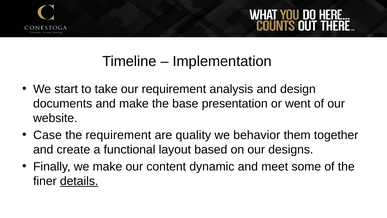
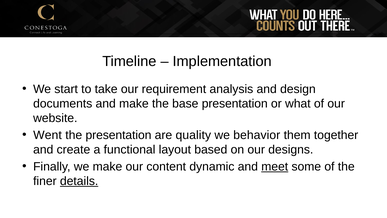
went: went -> what (298, 103)
Case: Case -> Went (48, 135)
the requirement: requirement -> presentation (118, 135)
meet underline: none -> present (275, 166)
